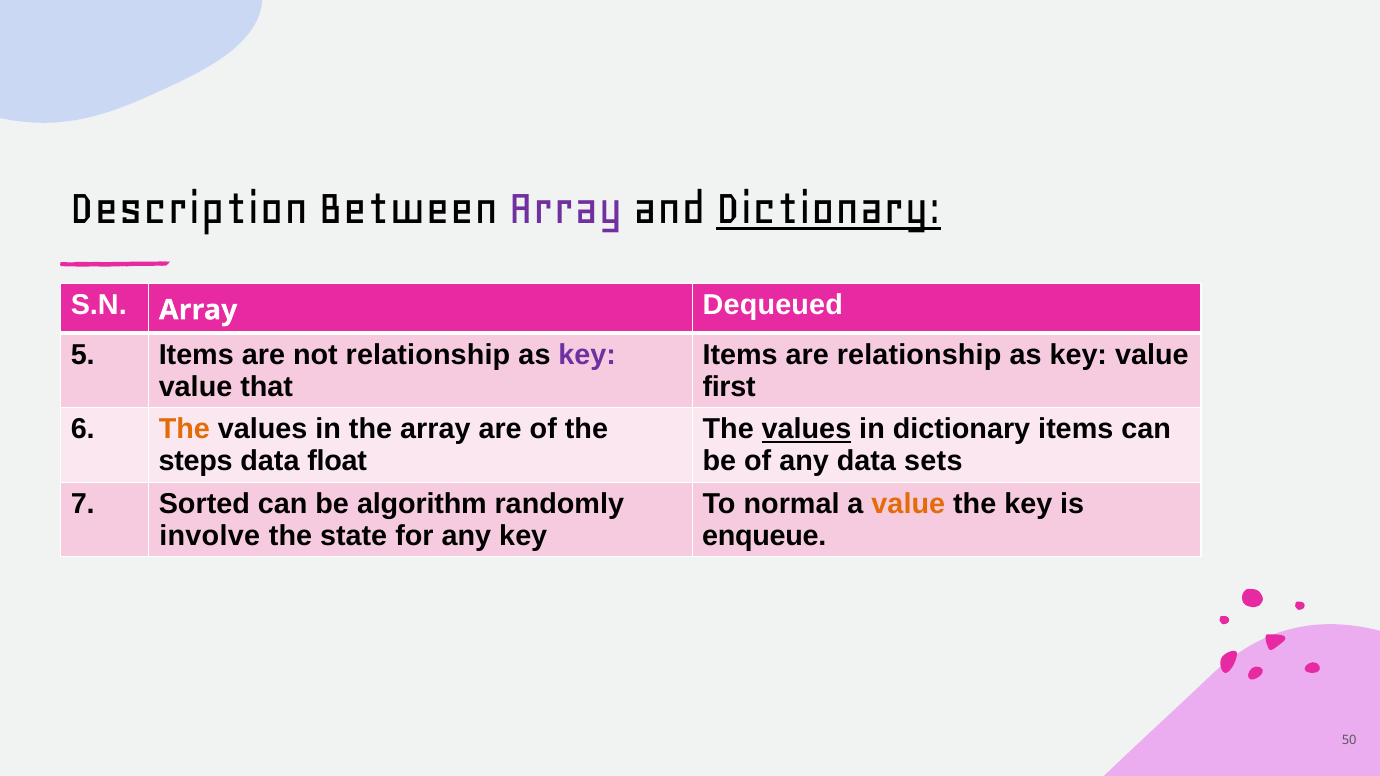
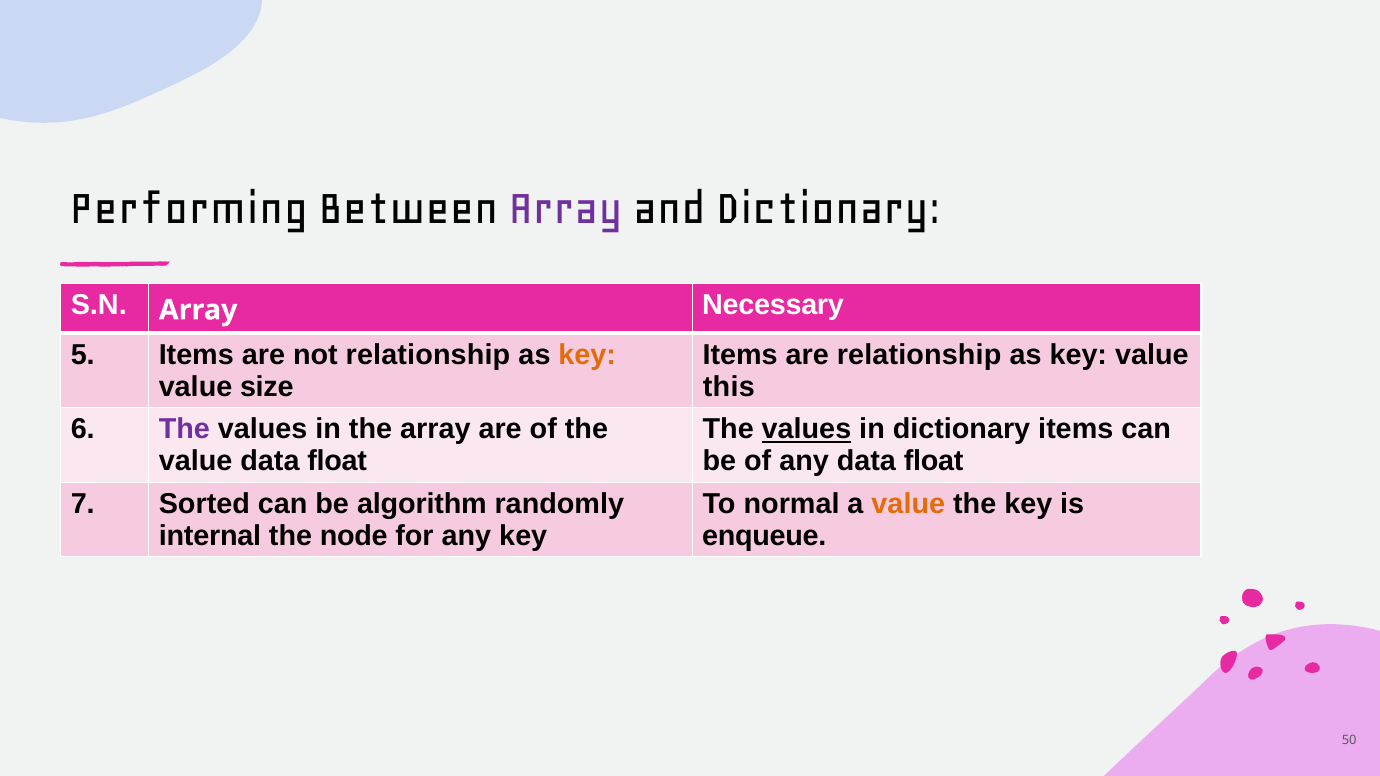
Description: Description -> Performing (189, 206)
Dictionary underline: present -> none (828, 206)
Dequeued: Dequeued -> Necessary (773, 305)
key colour: purple -> orange (587, 355)
that: that -> size (267, 387)
first: first -> this (729, 387)
The colour: orange -> purple (184, 429)
steps: steps -> value (196, 462)
any data sets: sets -> float (934, 462)
involve: involve -> internal (210, 536)
state: state -> node (354, 536)
